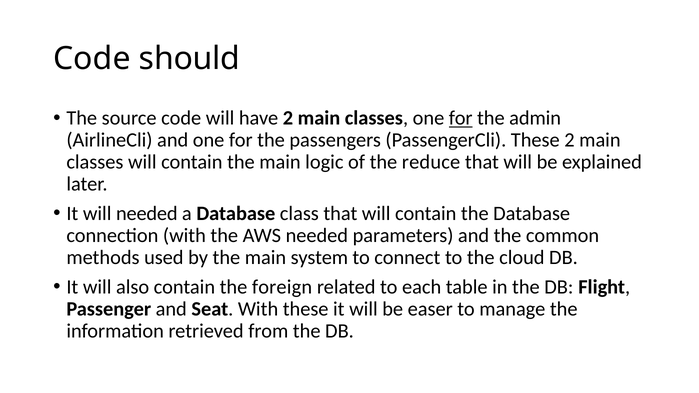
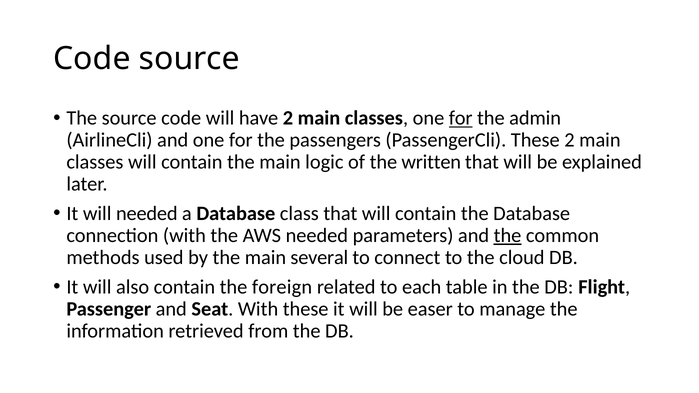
Code should: should -> source (189, 59)
reduce: reduce -> written (431, 162)
the underline: none -> present (508, 236)
system: system -> several (319, 258)
